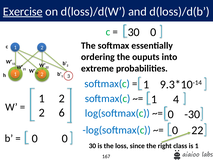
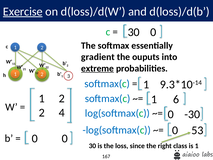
ordering: ordering -> gradient (98, 57)
extreme underline: none -> present (98, 68)
4: 4 -> 6 (176, 99)
6: 6 -> 4 (62, 113)
22: 22 -> 53 (197, 130)
